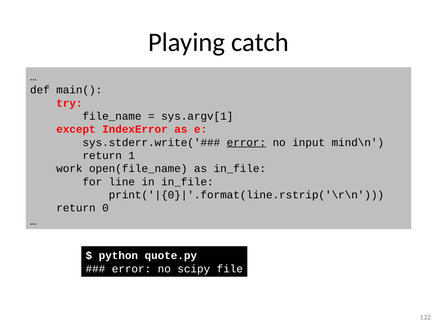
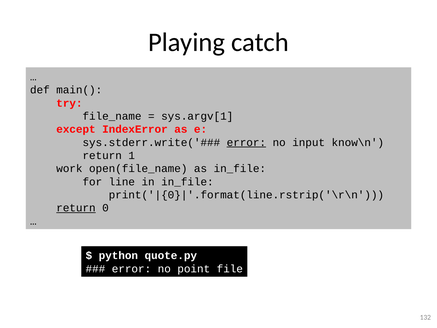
mind\n: mind\n -> know\n (358, 142)
return underline: none -> present (76, 208)
scipy: scipy -> point (194, 269)
